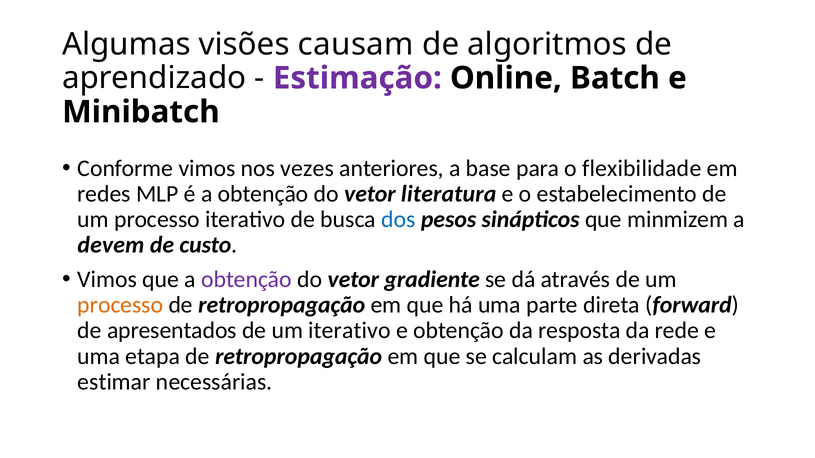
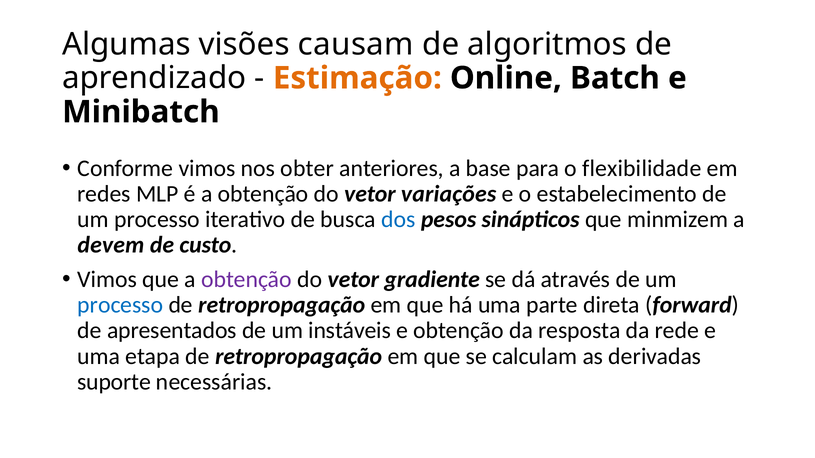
Estimação colour: purple -> orange (357, 78)
vezes: vezes -> obter (307, 168)
literatura: literatura -> variações (449, 194)
processo colour: orange -> blue (120, 305)
um iterativo: iterativo -> instáveis (350, 331)
estimar: estimar -> suporte (114, 382)
